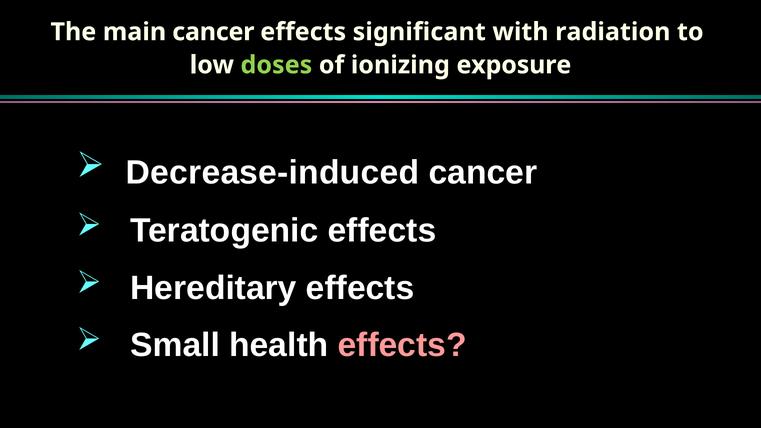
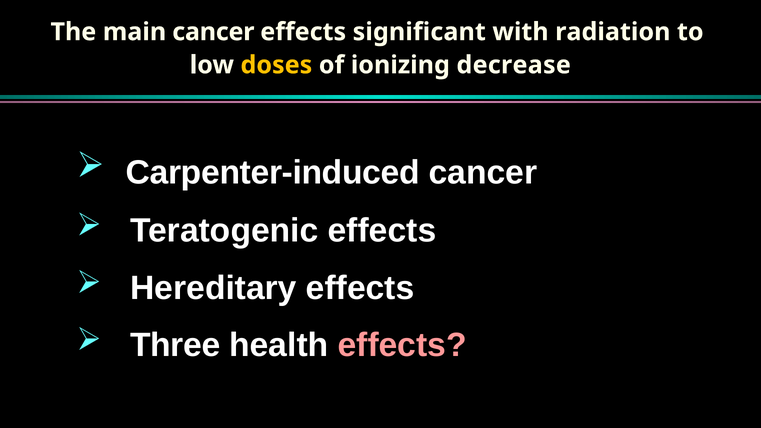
doses colour: light green -> yellow (276, 65)
exposure: exposure -> decrease (514, 65)
Decrease-induced: Decrease-induced -> Carpenter-induced (273, 173)
Small: Small -> Three (175, 345)
